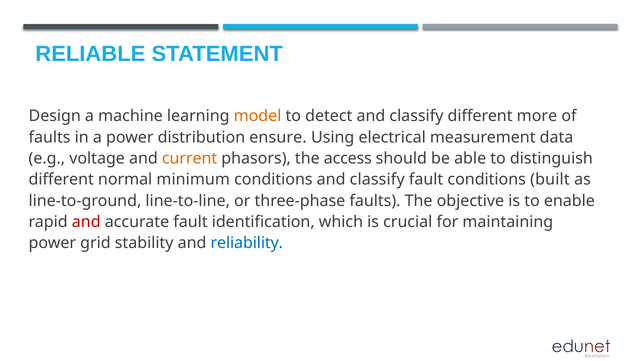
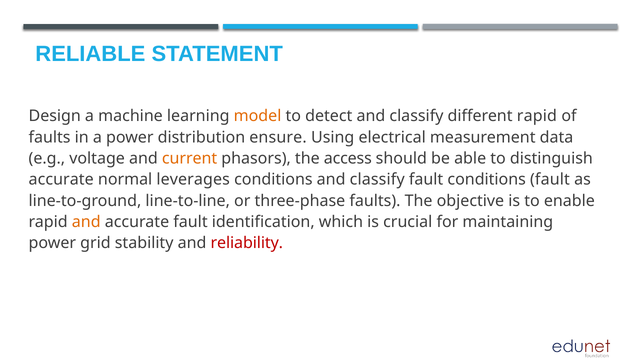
different more: more -> rapid (537, 116)
different: different -> accurate (61, 179)
minimum: minimum -> leverages (193, 179)
conditions built: built -> fault (550, 179)
and colour: red -> orange (86, 222)
reliability colour: blue -> red (247, 243)
